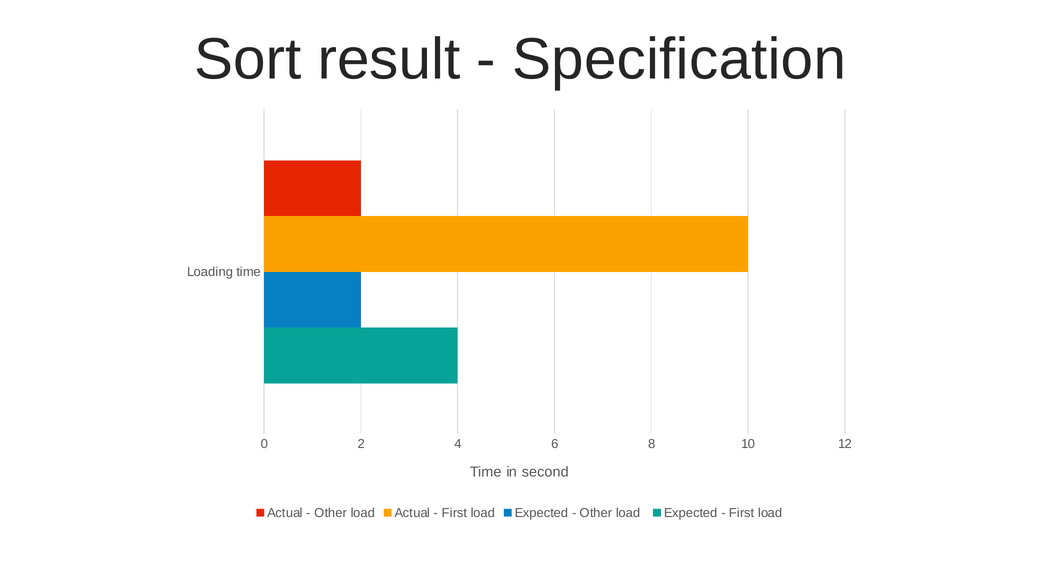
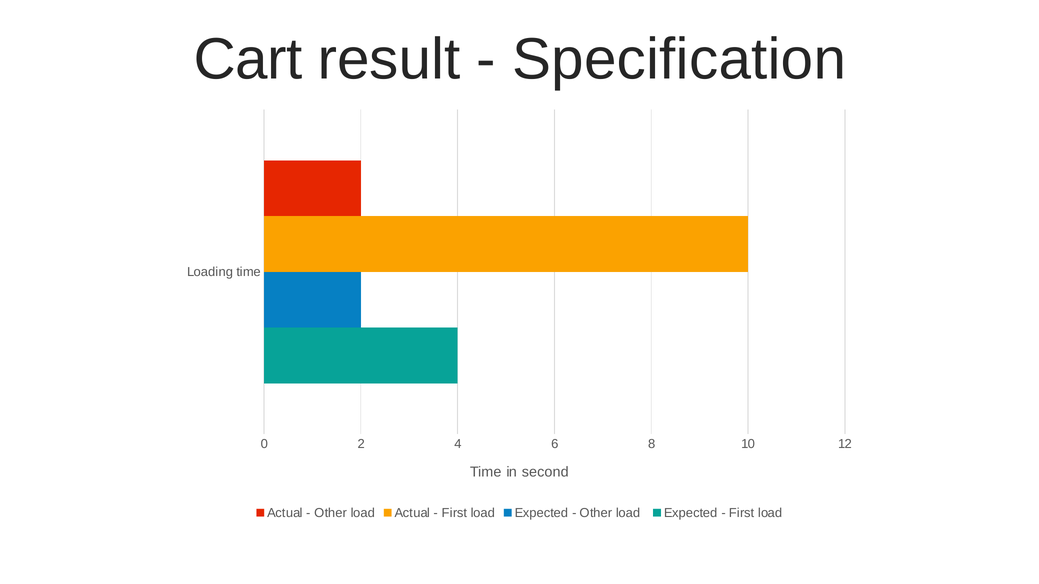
Sort: Sort -> Cart (248, 59)
